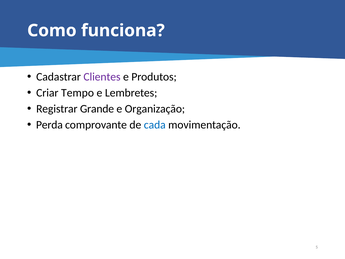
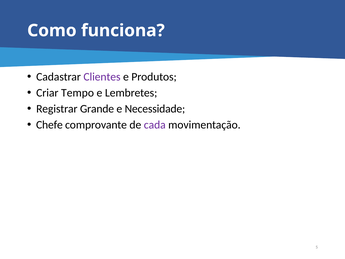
Organização: Organização -> Necessidade (155, 109)
Perda: Perda -> Chefe (49, 125)
cada colour: blue -> purple (155, 125)
